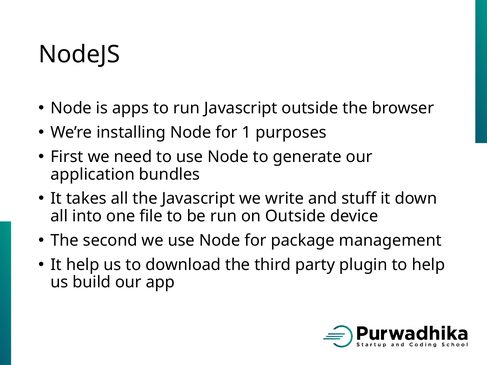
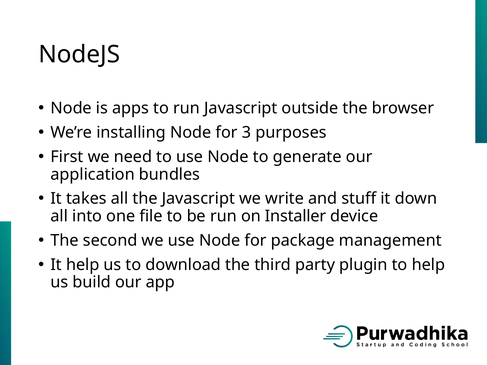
1: 1 -> 3 (247, 133)
on Outside: Outside -> Installer (296, 216)
